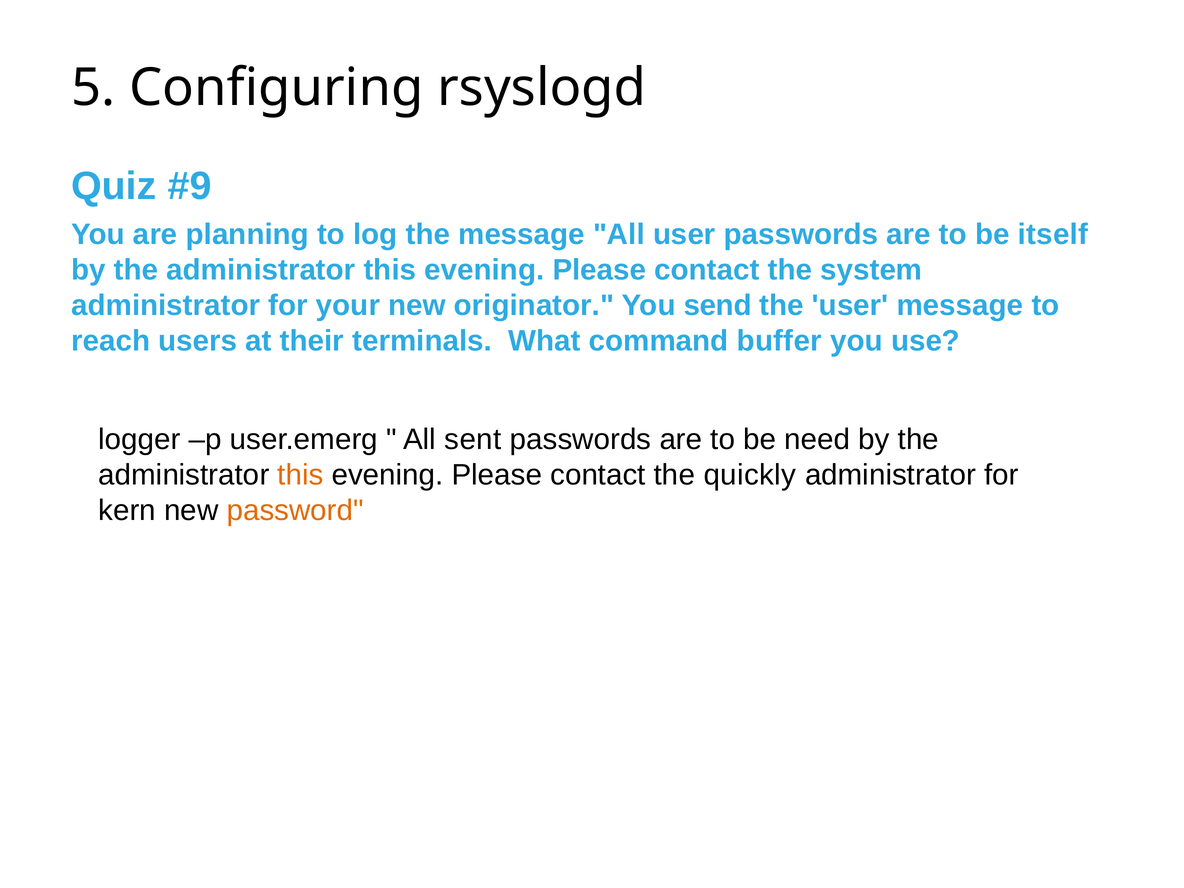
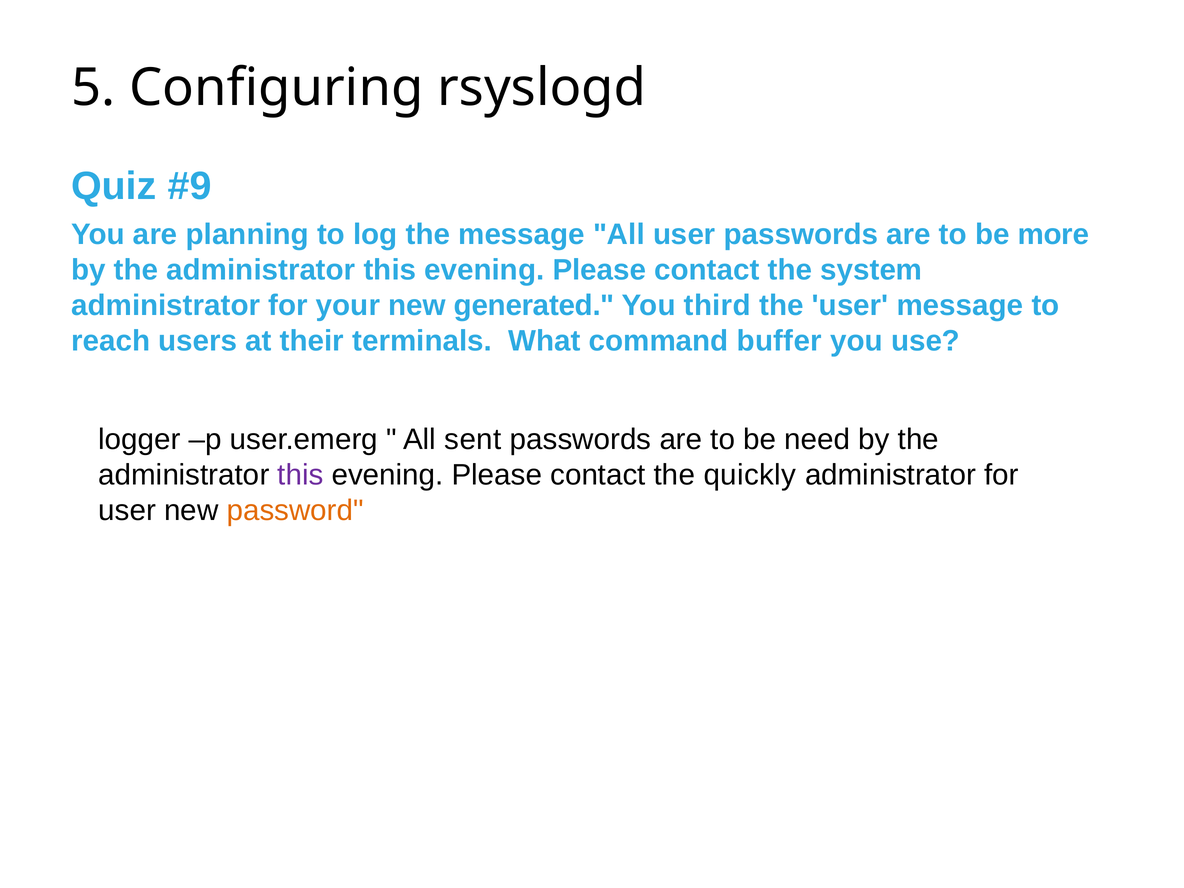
itself: itself -> more (1053, 234)
originator: originator -> generated (534, 305)
send: send -> third (717, 305)
this colour: orange -> purple (300, 475)
kern: kern -> user (127, 510)
